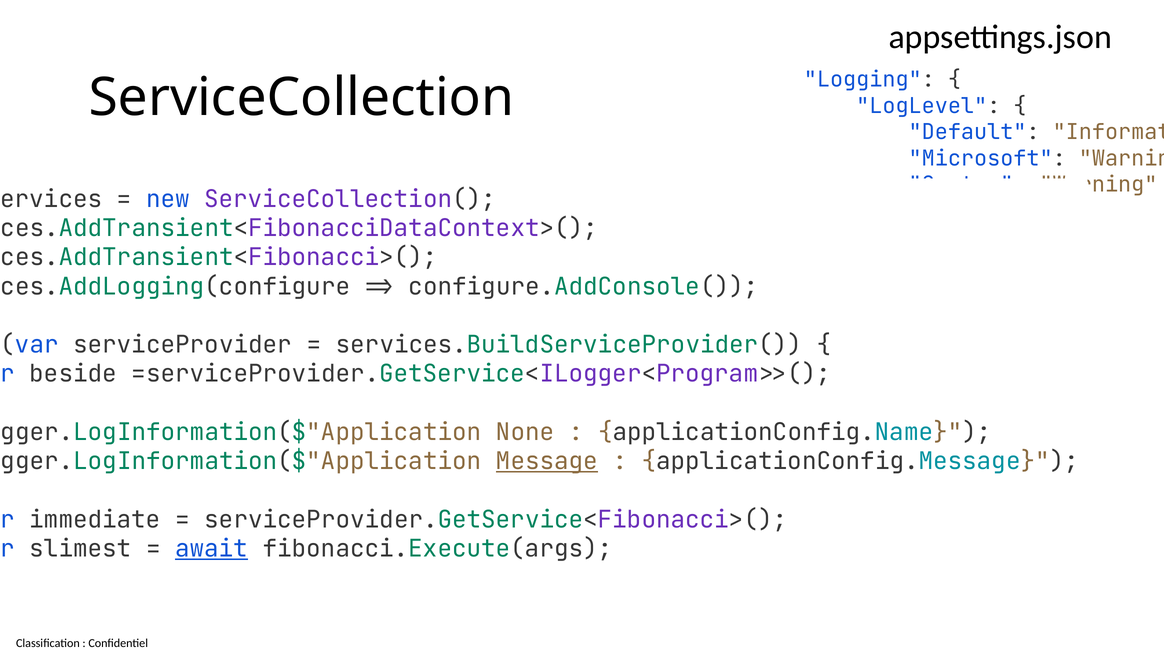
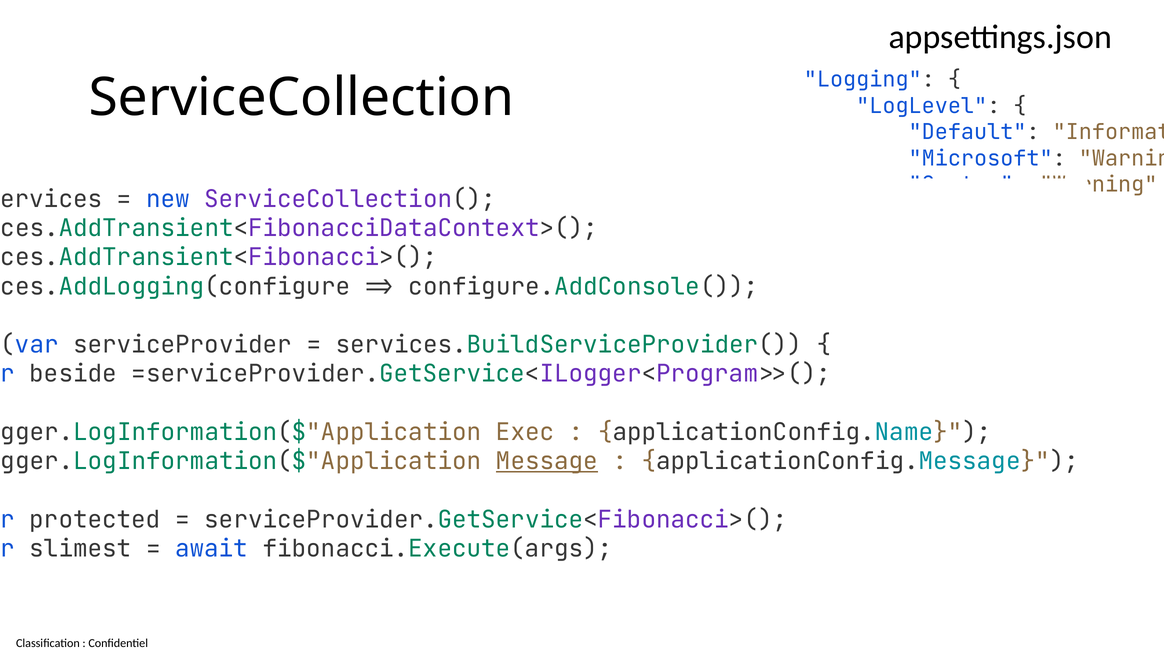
None: None -> Exec (525, 432)
immediate: immediate -> protected (95, 519)
await underline: present -> none (212, 548)
